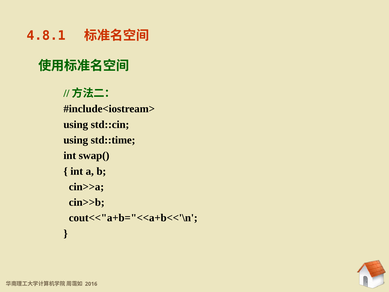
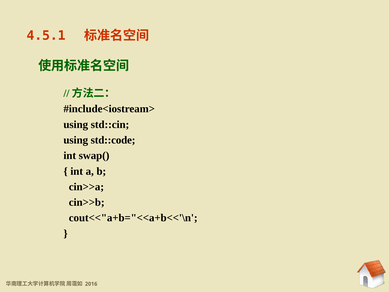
4.8.1: 4.8.1 -> 4.5.1 (46, 36)
std::time: std::time -> std::code (113, 140)
